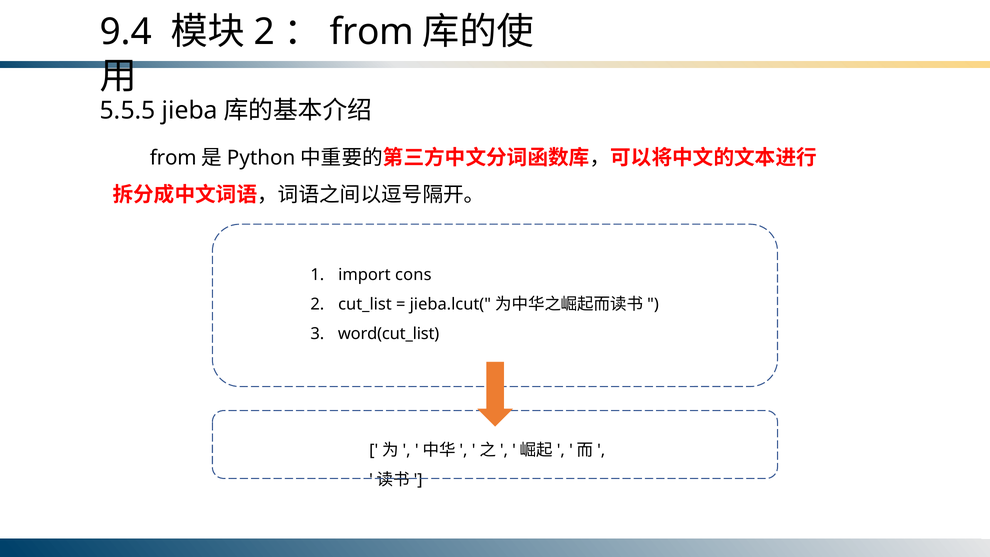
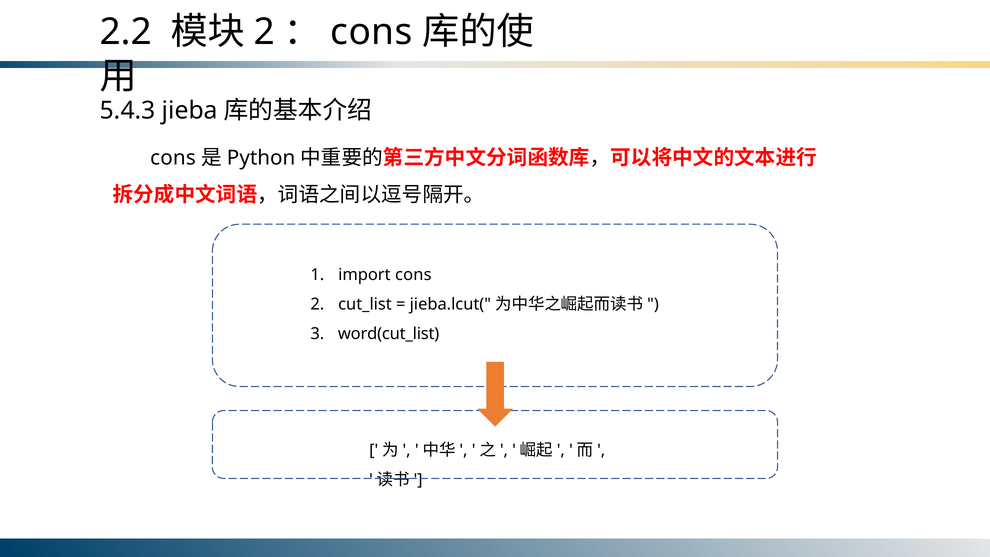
9.4: 9.4 -> 2.2 (126, 32)
from: from -> cons (372, 32)
5.5.5: 5.5.5 -> 5.4.3 (128, 111)
from: from -> cons (173, 158)
